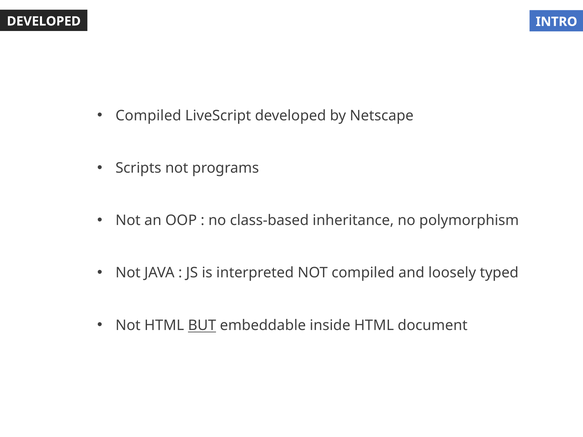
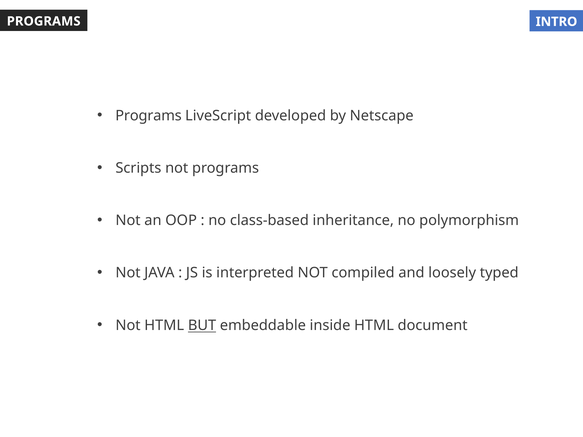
DEVELOPED: DEVELOPED -> PROGRAMS (44, 21)
Compiled: Compiled -> Programs (149, 116)
